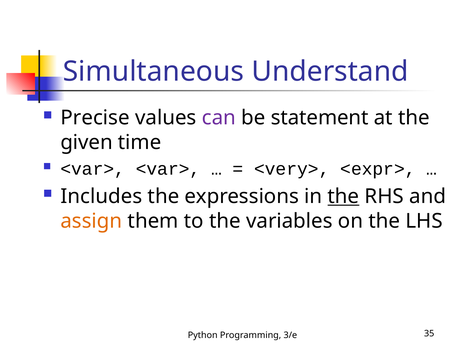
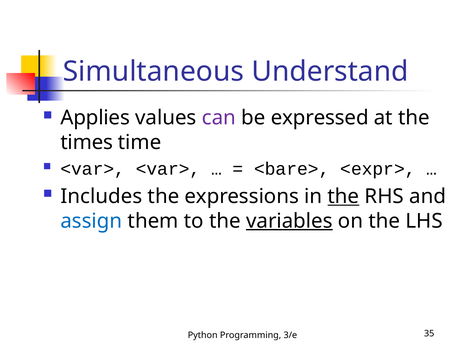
Precise: Precise -> Applies (95, 118)
statement: statement -> expressed (320, 118)
given: given -> times (87, 143)
<very>: <very> -> <bare> (292, 169)
assign colour: orange -> blue (91, 221)
variables underline: none -> present (289, 221)
